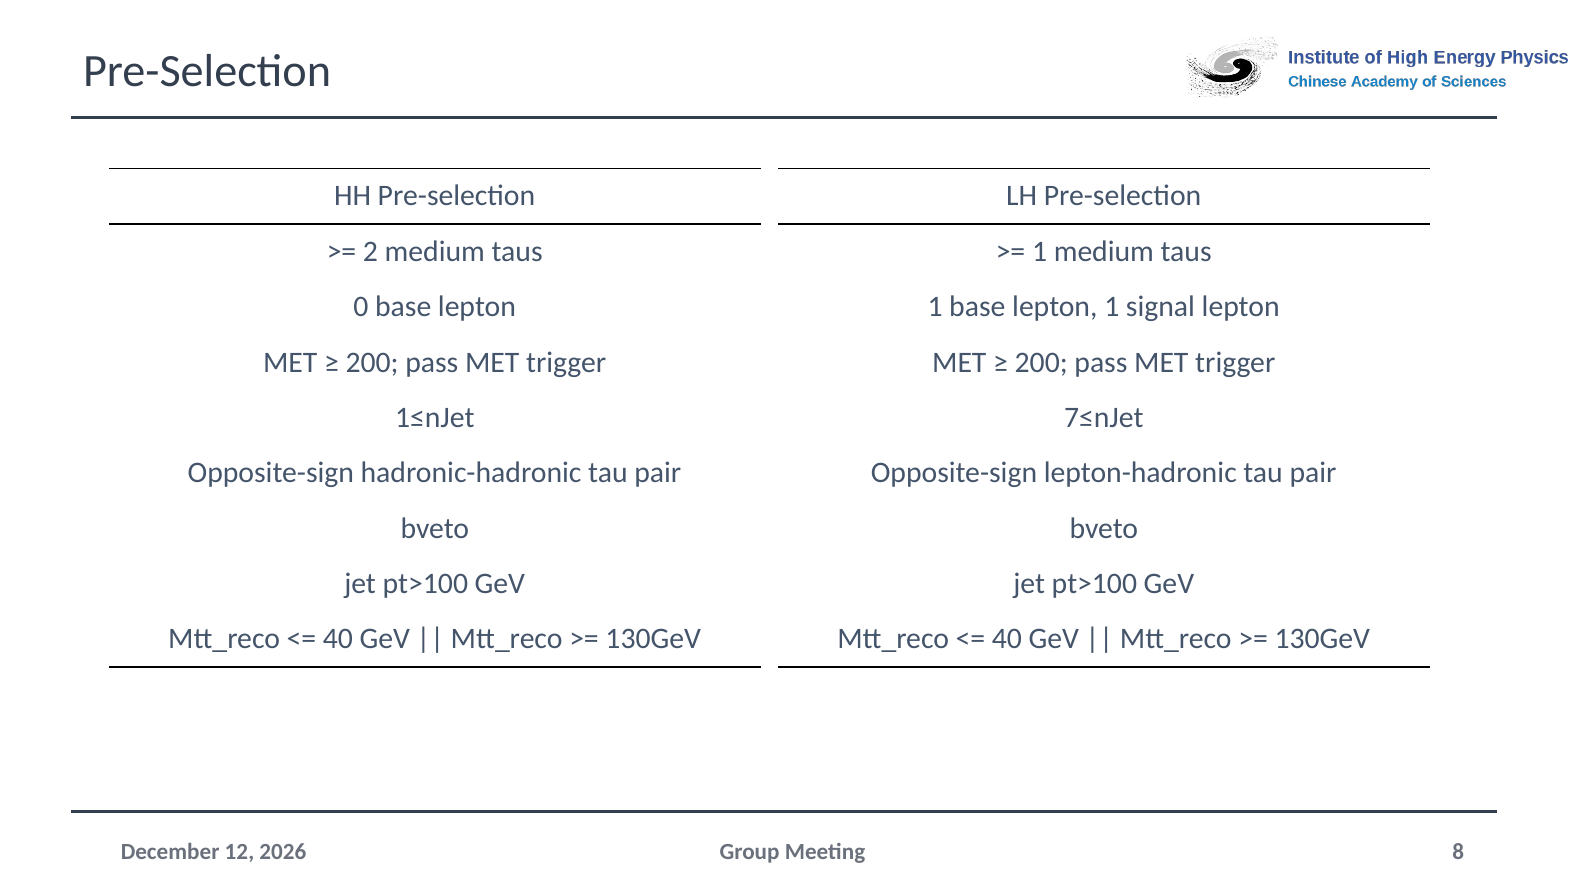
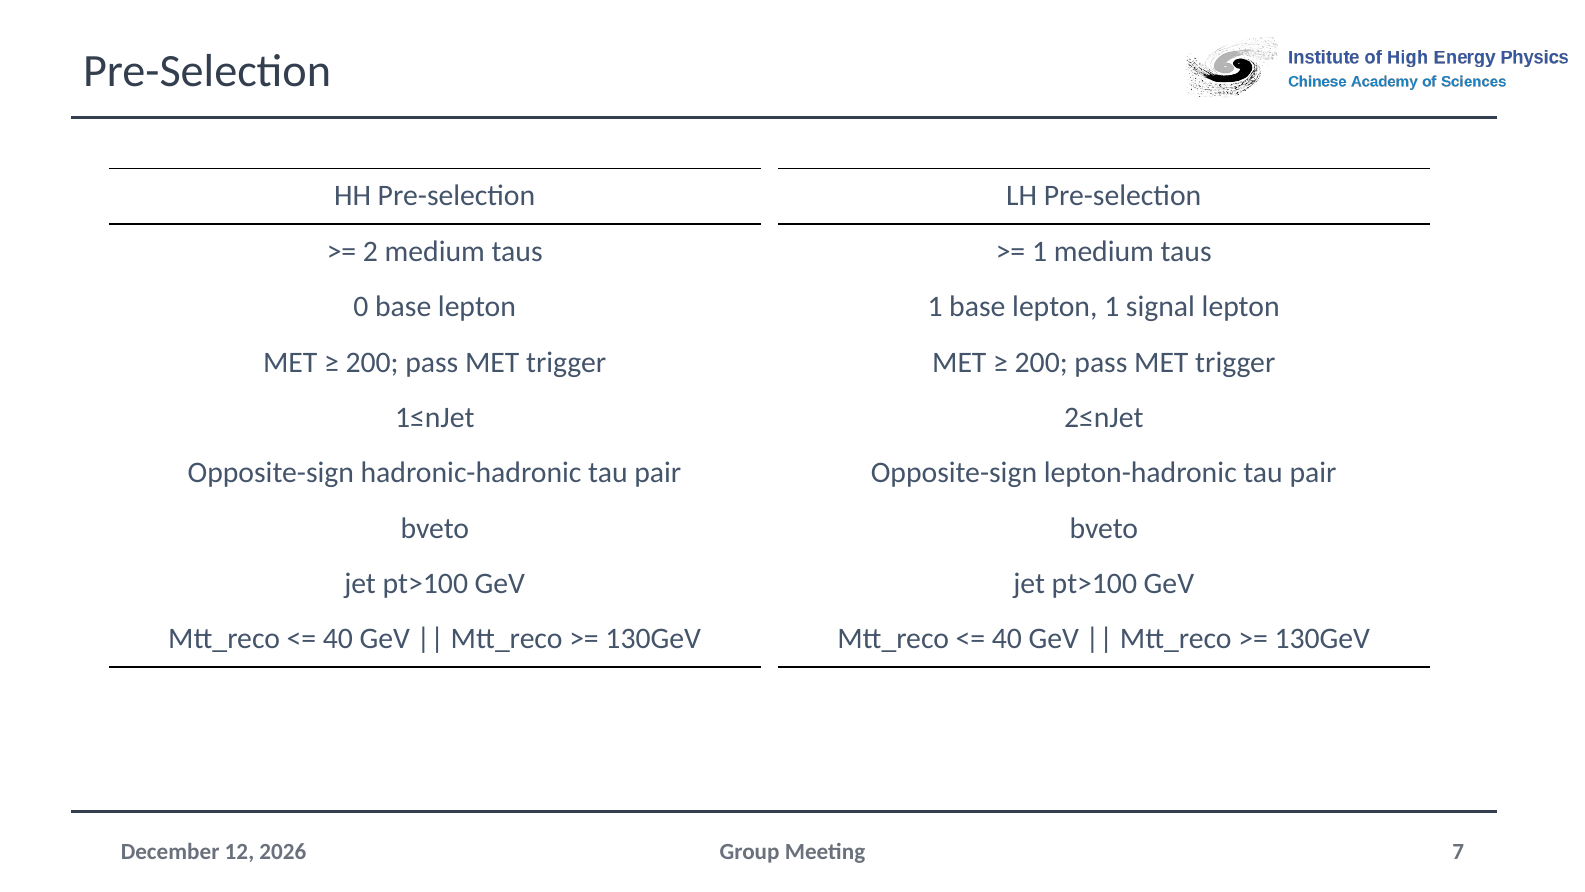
7≤nJet: 7≤nJet -> 2≤nJet (1104, 417)
8: 8 -> 7 (1458, 851)
